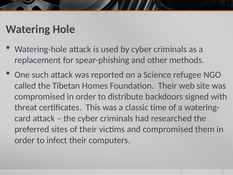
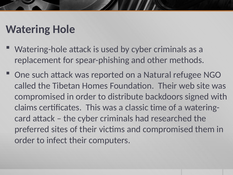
Science: Science -> Natural (157, 75)
threat: threat -> claims (26, 107)
